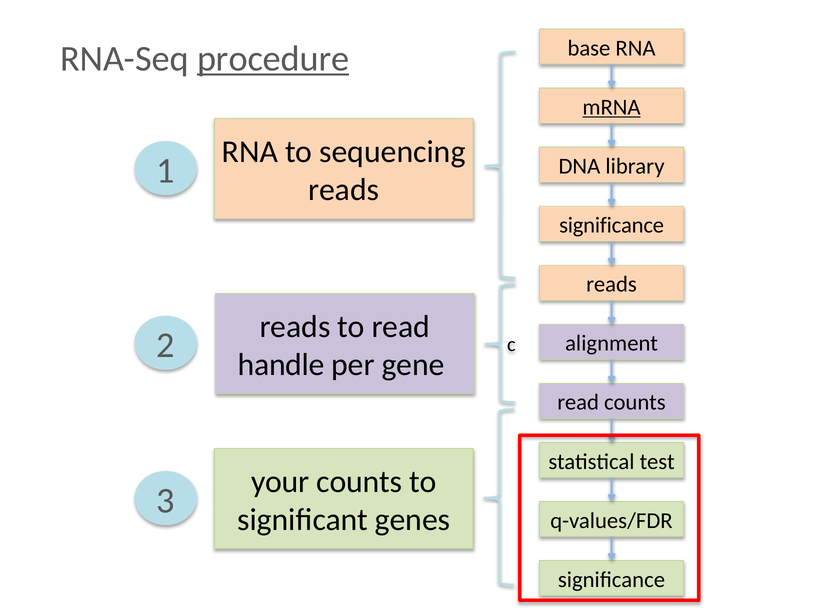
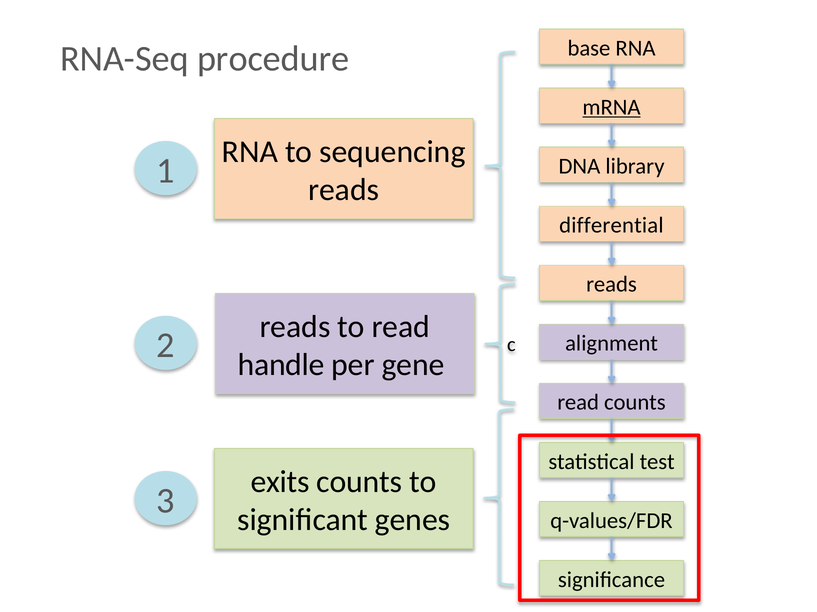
procedure underline: present -> none (273, 59)
significance: significance -> differential (611, 226)
your: your -> exits (280, 482)
